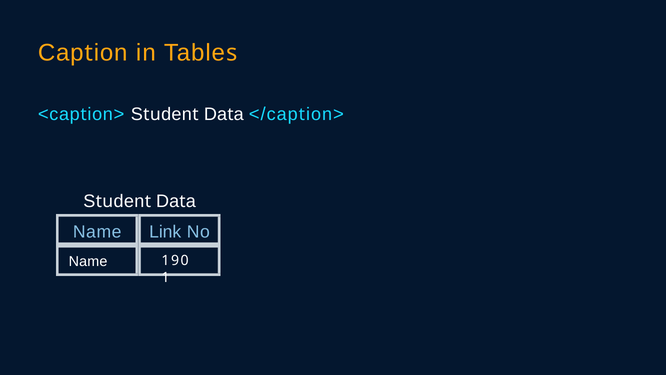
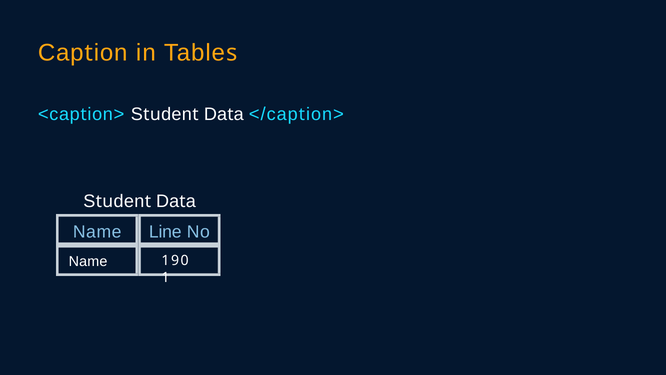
Link: Link -> Line (165, 232)
